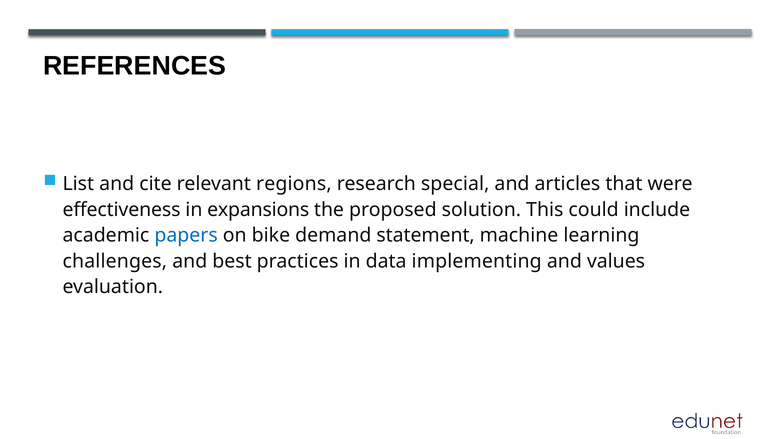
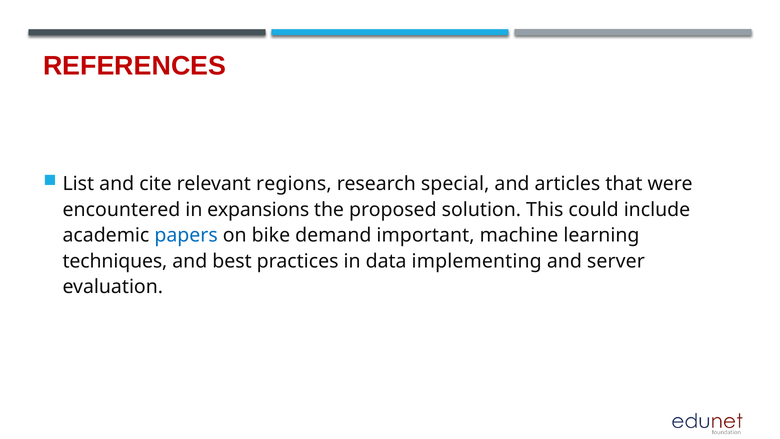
REFERENCES colour: black -> red (135, 66)
effectiveness: effectiveness -> encountered (121, 210)
statement: statement -> important (426, 235)
challenges: challenges -> techniques (115, 261)
values: values -> server (616, 261)
